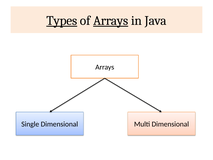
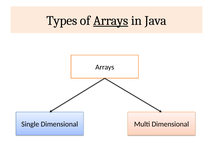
Types underline: present -> none (62, 21)
